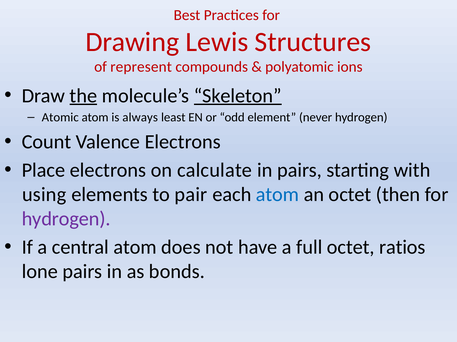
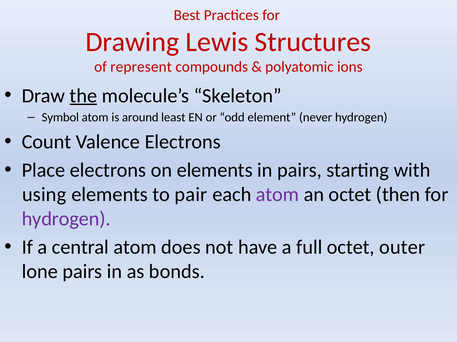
Skeleton underline: present -> none (238, 96)
Atomic: Atomic -> Symbol (60, 118)
always: always -> around (140, 118)
on calculate: calculate -> elements (215, 171)
atom colour: blue -> purple (278, 195)
ratios: ratios -> outer (402, 248)
